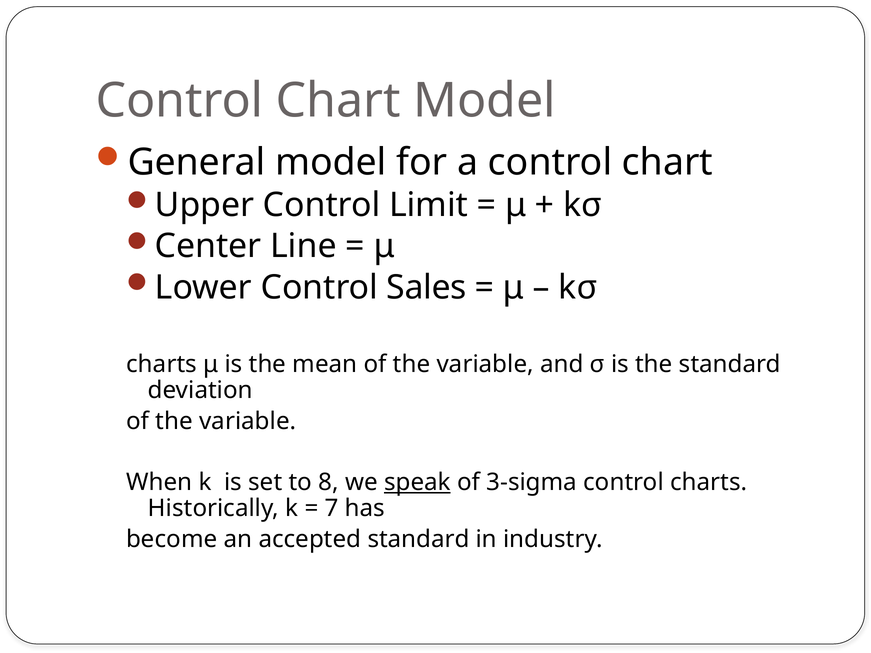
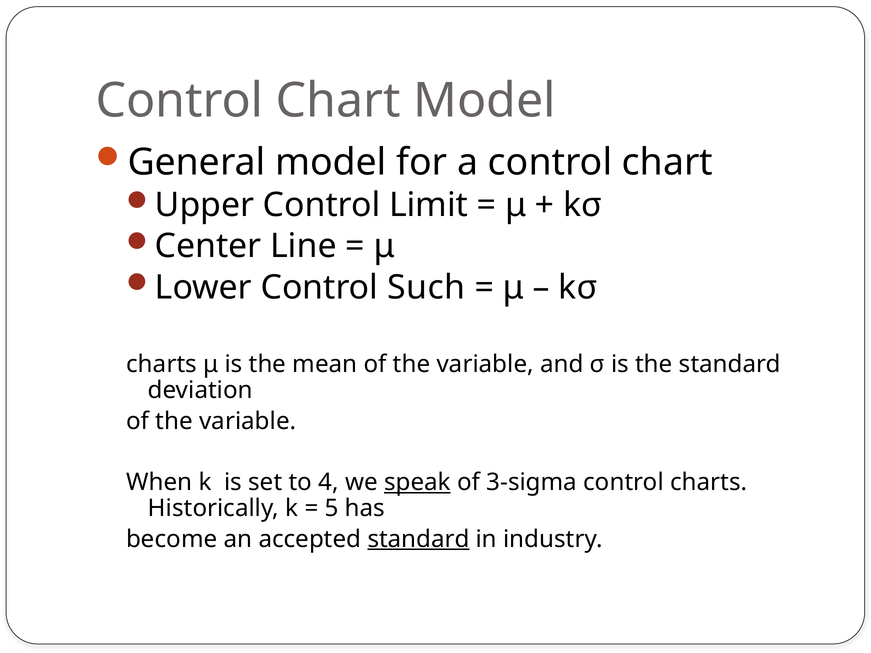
Sales: Sales -> Such (426, 287)
8: 8 -> 4 (329, 482)
7: 7 -> 5 (332, 509)
standard underline: none -> present (418, 539)
